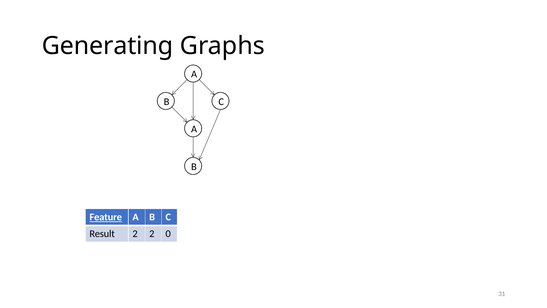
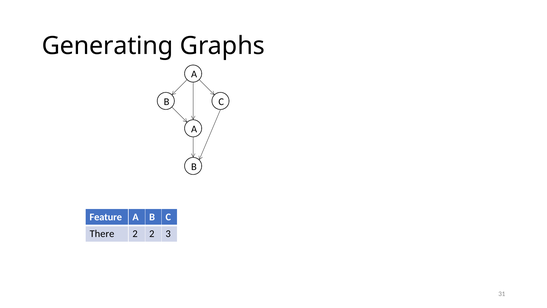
Feature underline: present -> none (106, 217)
Result: Result -> There (102, 234)
0: 0 -> 3 (168, 234)
